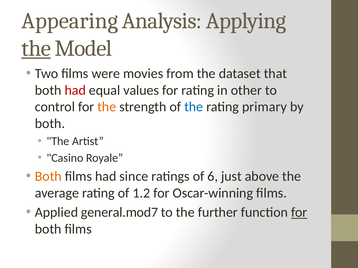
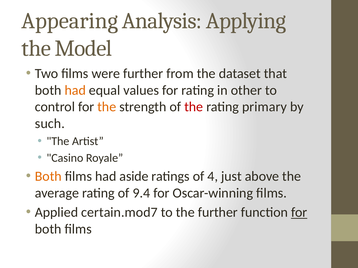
the underline: present -> none (36, 48)
were movies: movies -> further (143, 74)
had colour: red -> orange (75, 90)
the colour: blue -> red (194, 107)
both: both -> such (50, 124)
since: since -> aside (134, 177)
6: 6 -> 4 (213, 177)
1.2: 1.2 -> 9.4 (141, 193)
general.mod7: general.mod7 -> certain.mod7 (119, 213)
